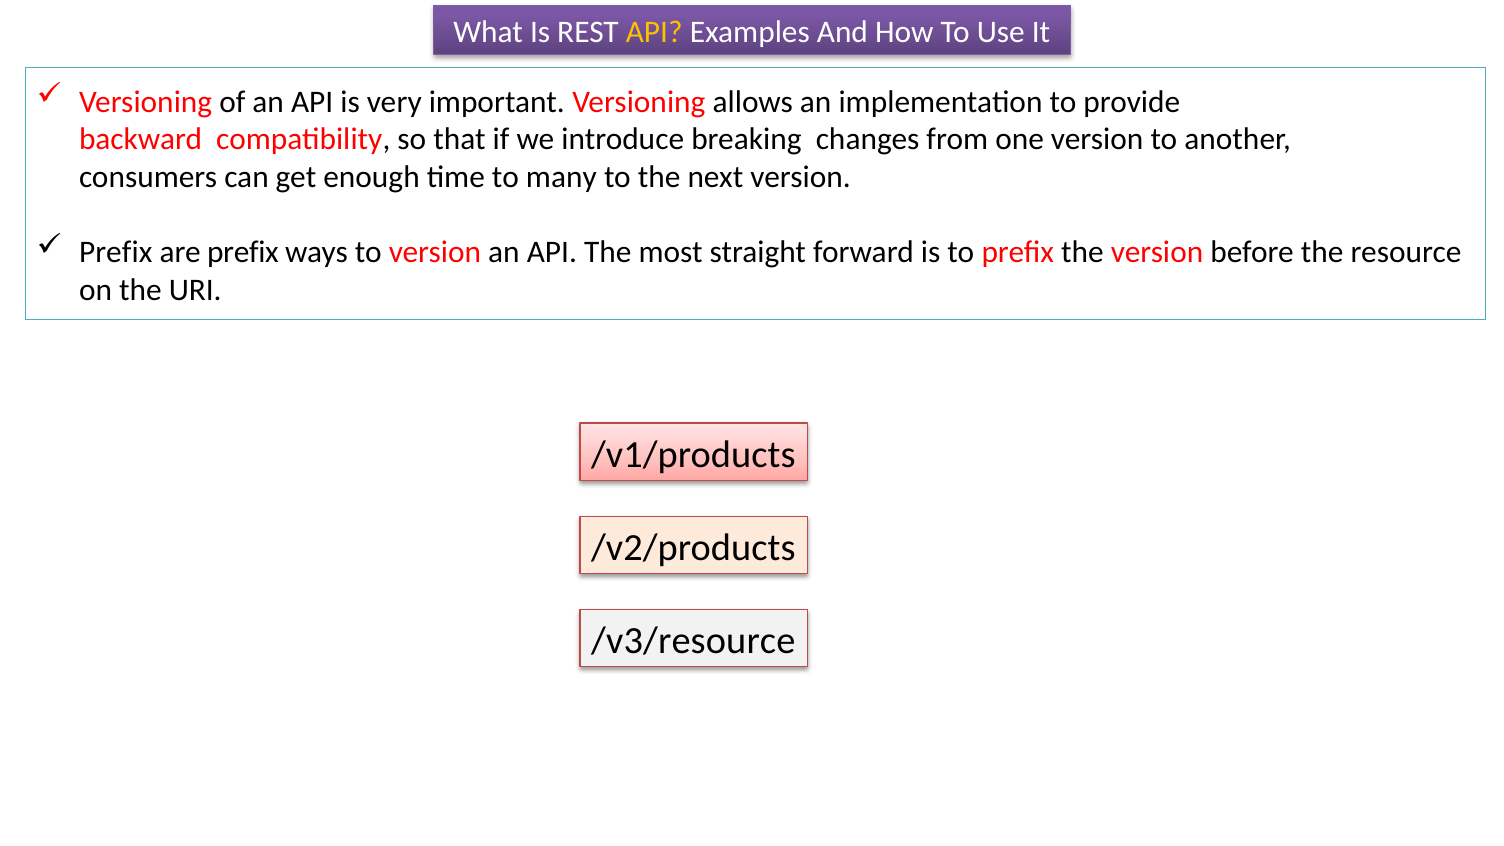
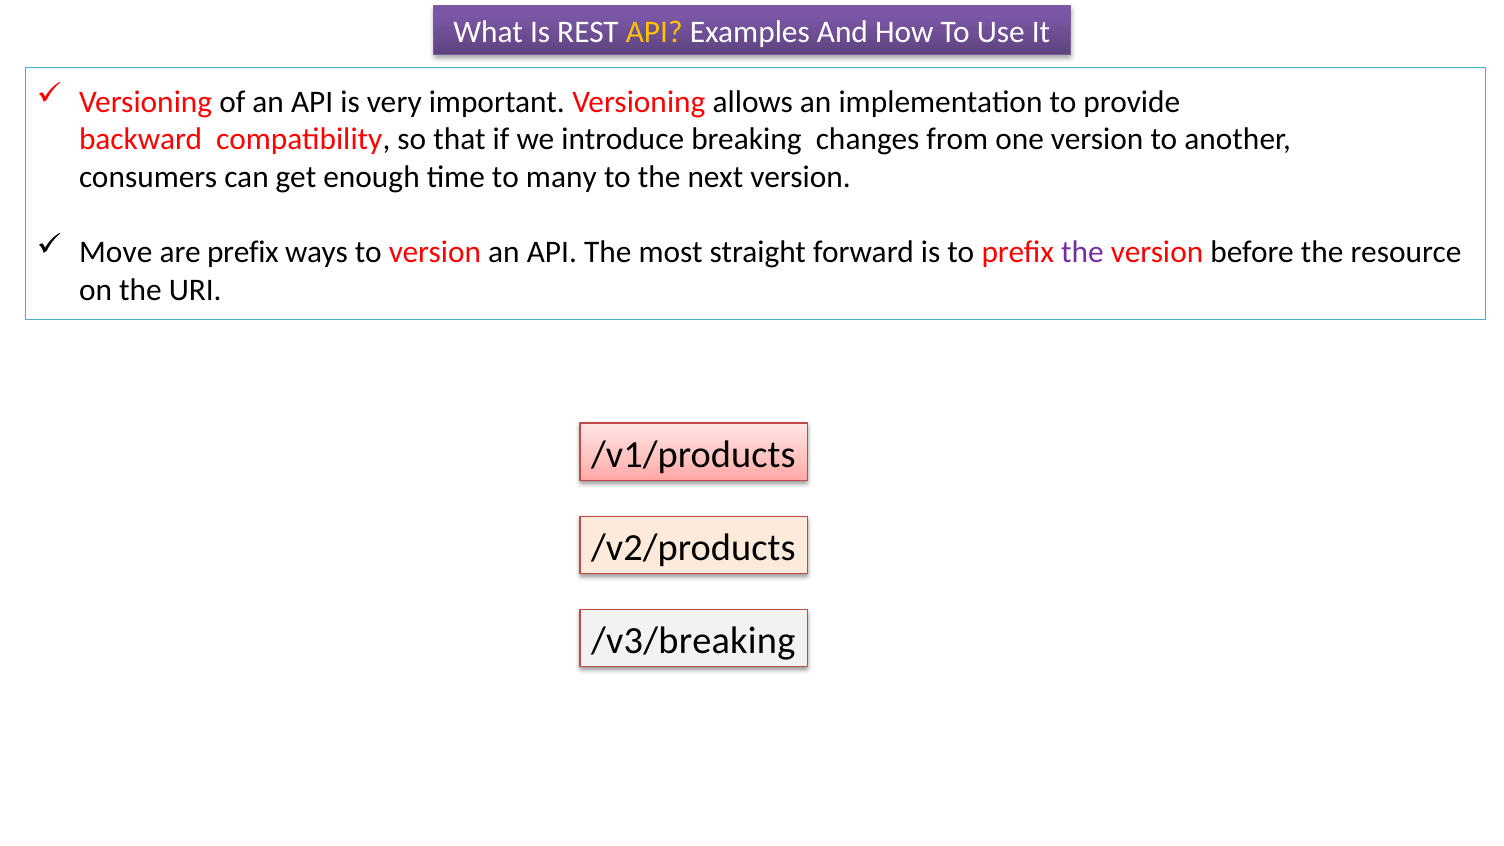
Prefix: Prefix -> Move (116, 252)
the colour: black -> purple (1082, 252)
/v3/resource: /v3/resource -> /v3/breaking (693, 641)
